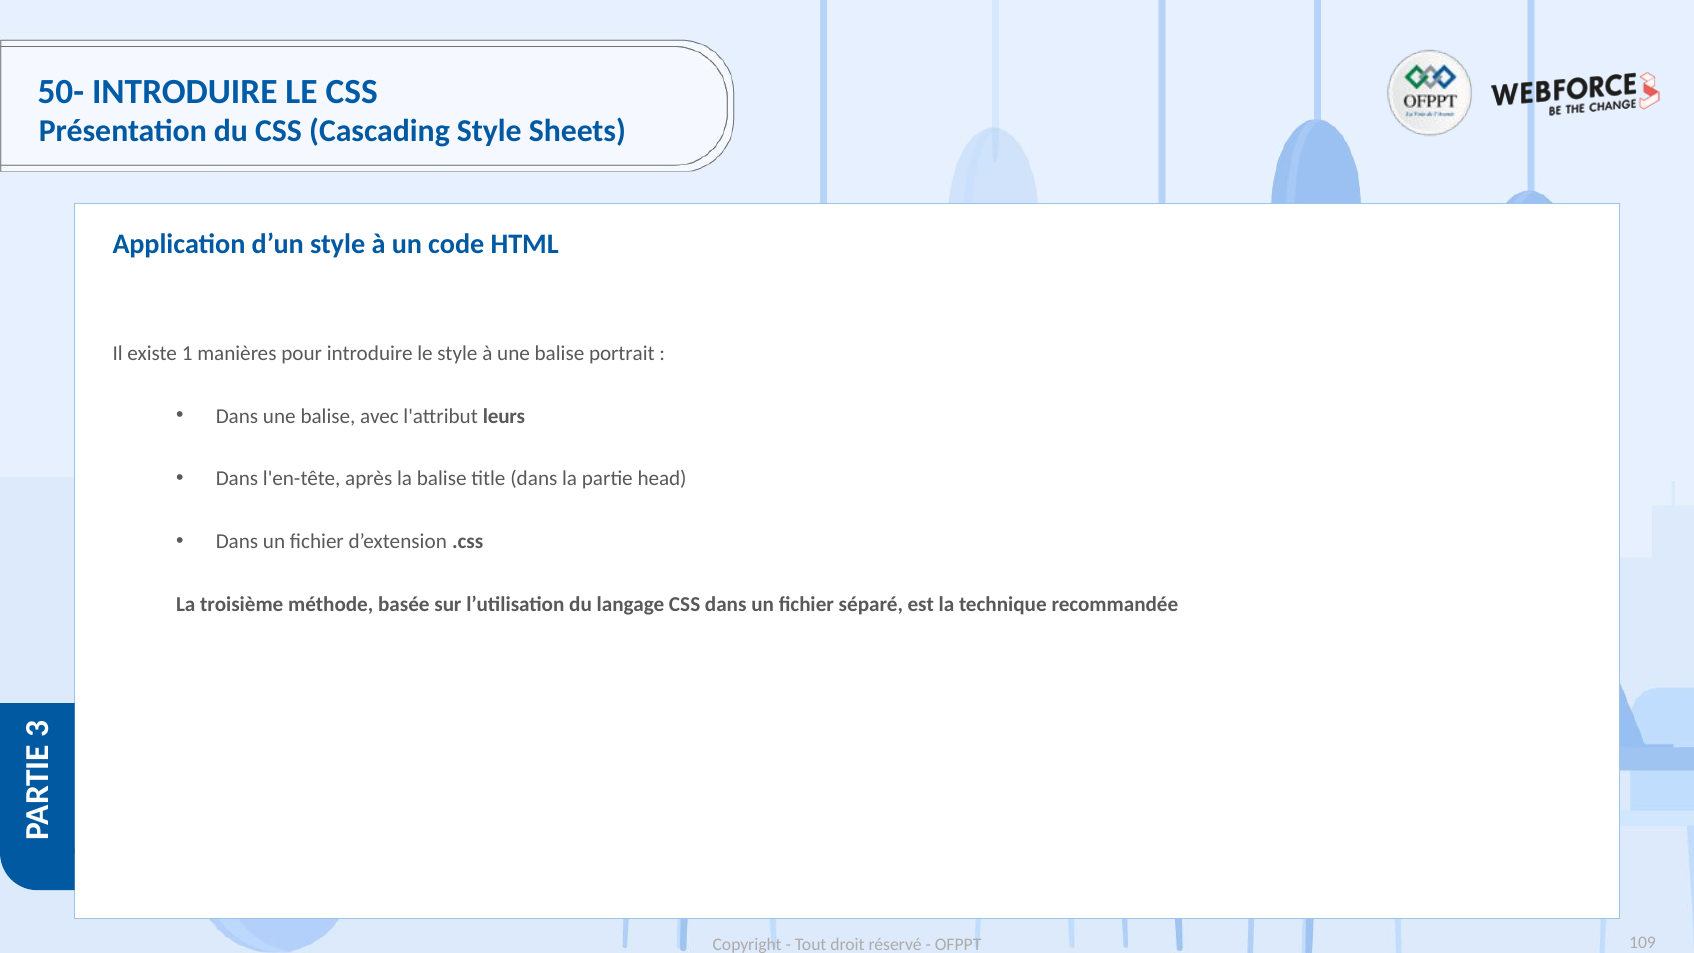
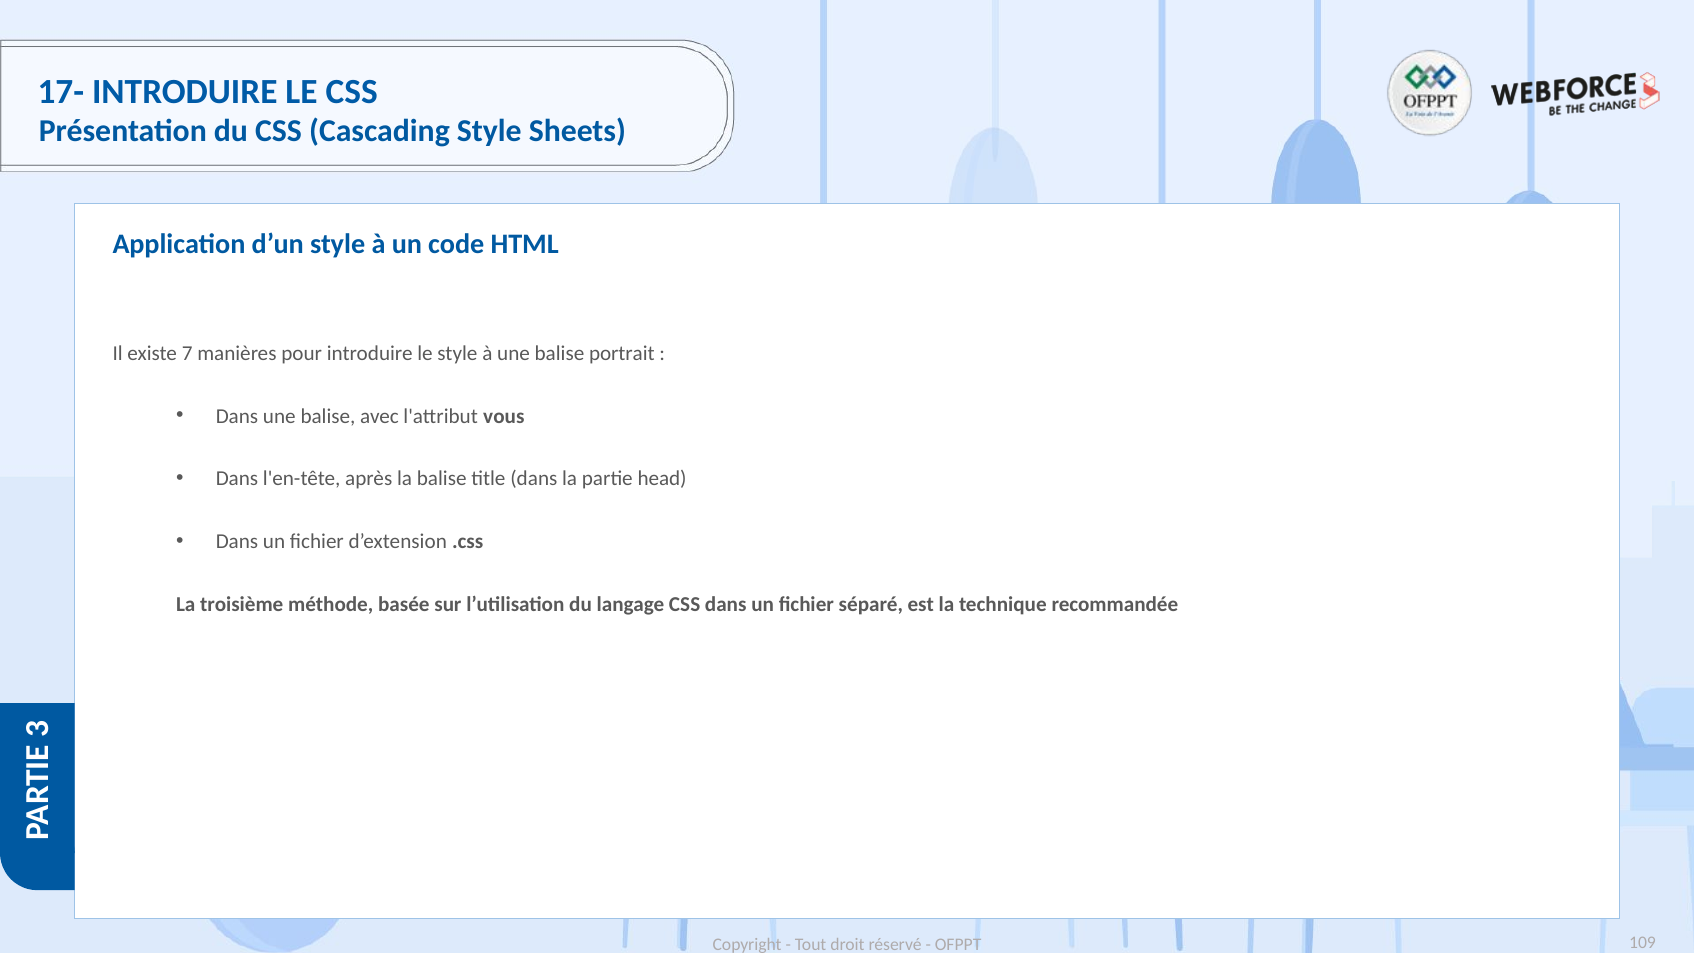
50-: 50- -> 17- (61, 91)
1: 1 -> 7 (187, 353)
leurs: leurs -> vous (504, 416)
